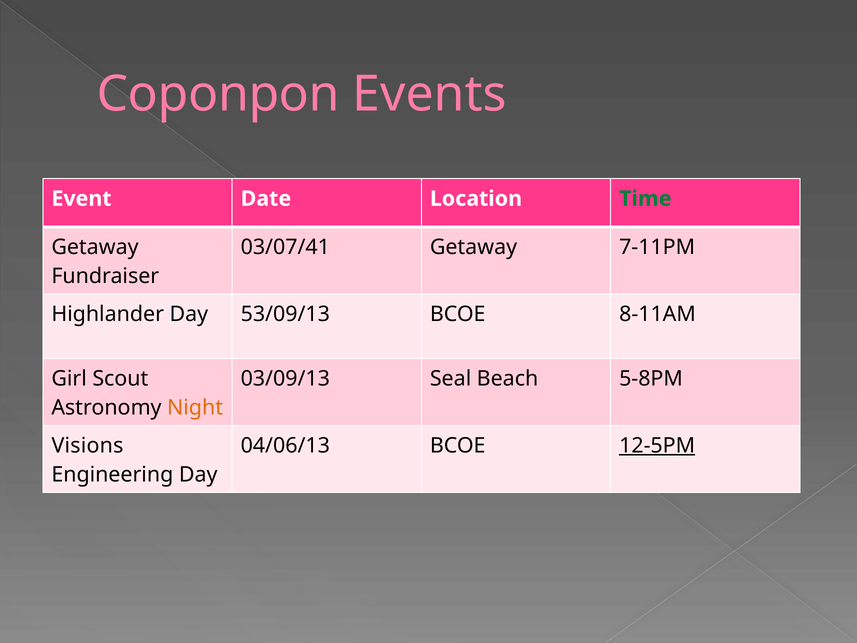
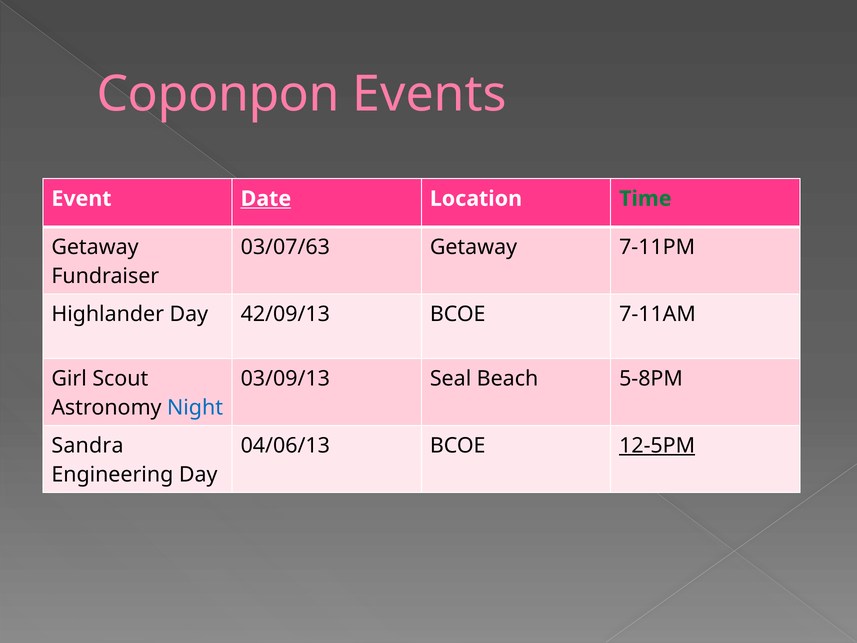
Date underline: none -> present (266, 199)
03/07/41: 03/07/41 -> 03/07/63 (285, 247)
53/09/13: 53/09/13 -> 42/09/13 (285, 314)
8-11AM: 8-11AM -> 7-11AM (658, 314)
Night colour: orange -> blue (195, 408)
Visions: Visions -> Sandra (87, 445)
